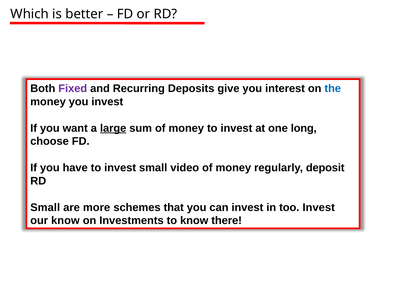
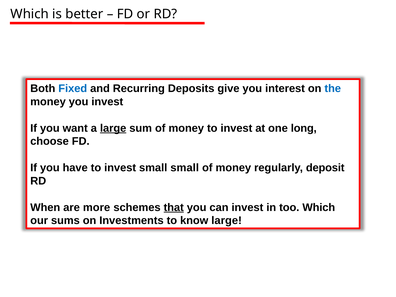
Fixed colour: purple -> blue (73, 89)
small video: video -> small (185, 168)
Small: Small -> When (45, 207)
that underline: none -> present (174, 207)
too Invest: Invest -> Which (319, 207)
our know: know -> sums (65, 221)
know there: there -> large (227, 221)
